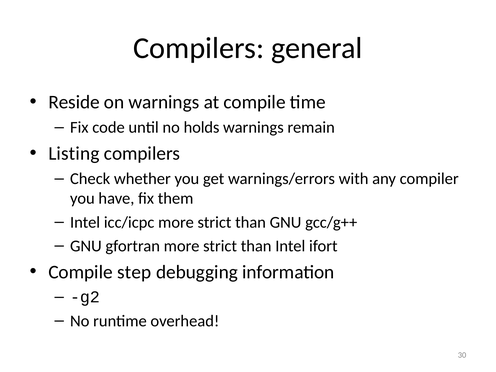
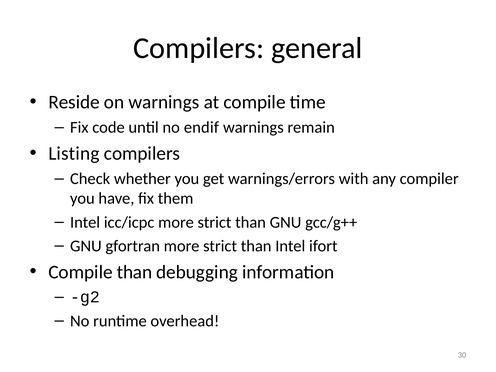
holds: holds -> endif (201, 127)
Compile step: step -> than (134, 272)
